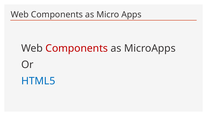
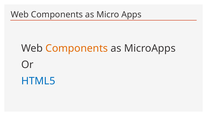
Components colour: red -> orange (77, 48)
